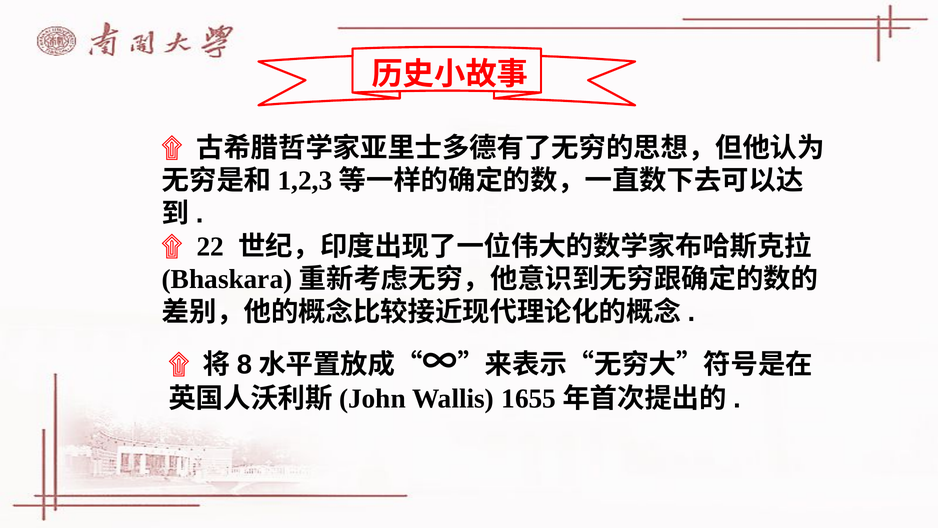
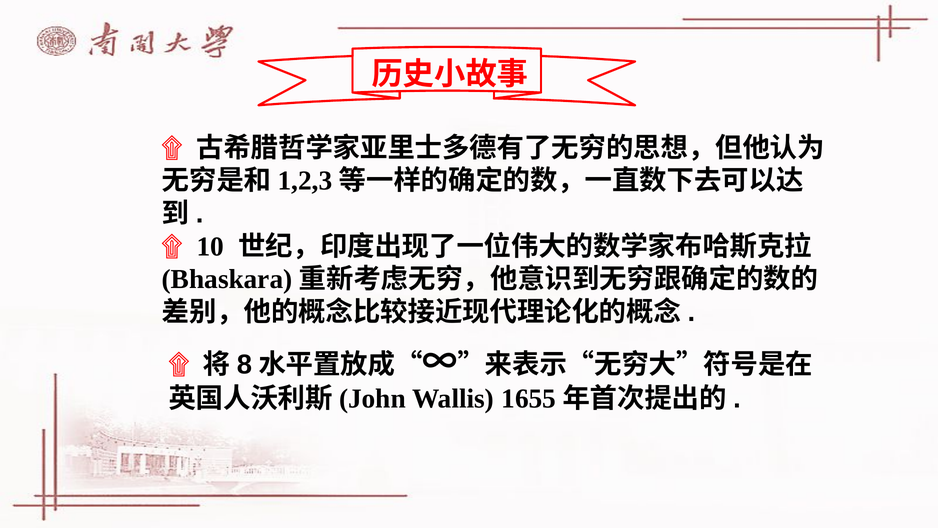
22: 22 -> 10 (210, 246)
